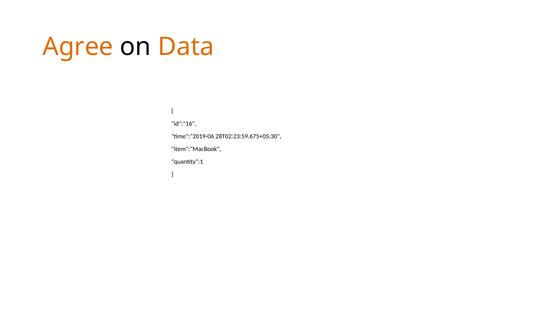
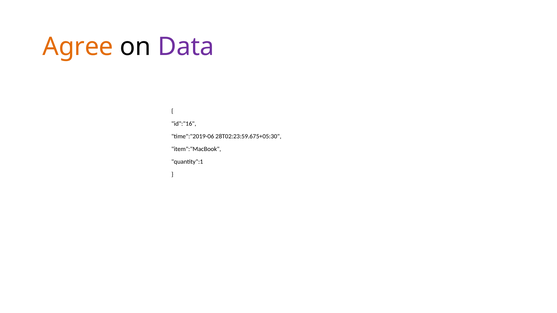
Data colour: orange -> purple (186, 47)
